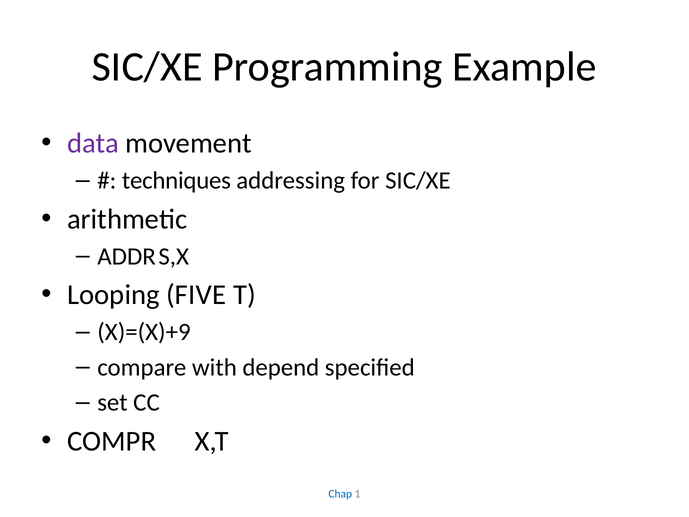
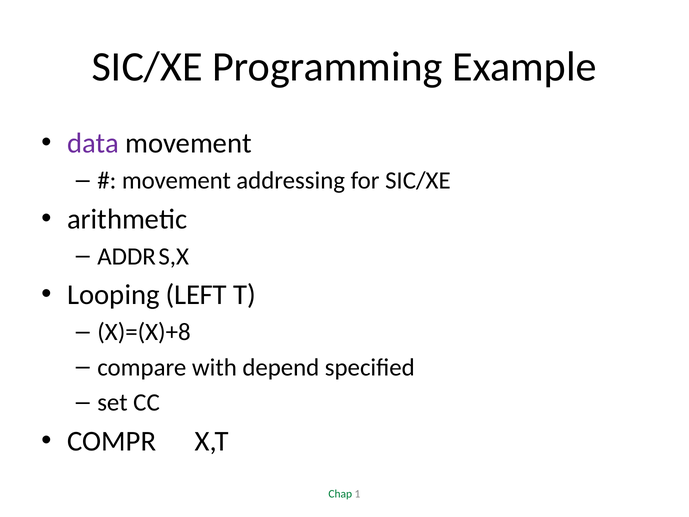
techniques: techniques -> movement (176, 181)
FIVE: FIVE -> LEFT (196, 295)
X)=(X)+9: X)=(X)+9 -> X)=(X)+8 (144, 332)
Chap colour: blue -> green (340, 493)
